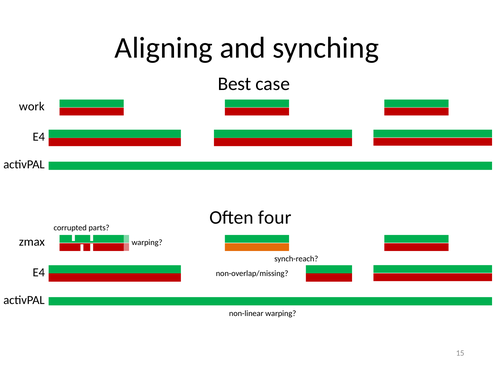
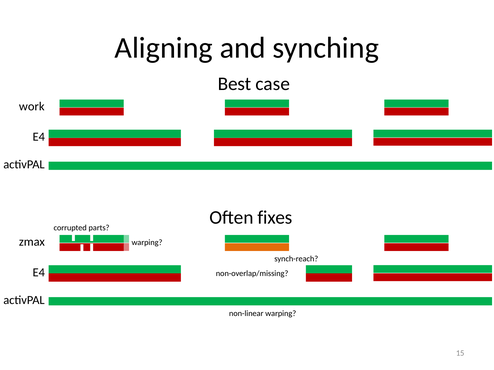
four: four -> fixes (275, 218)
